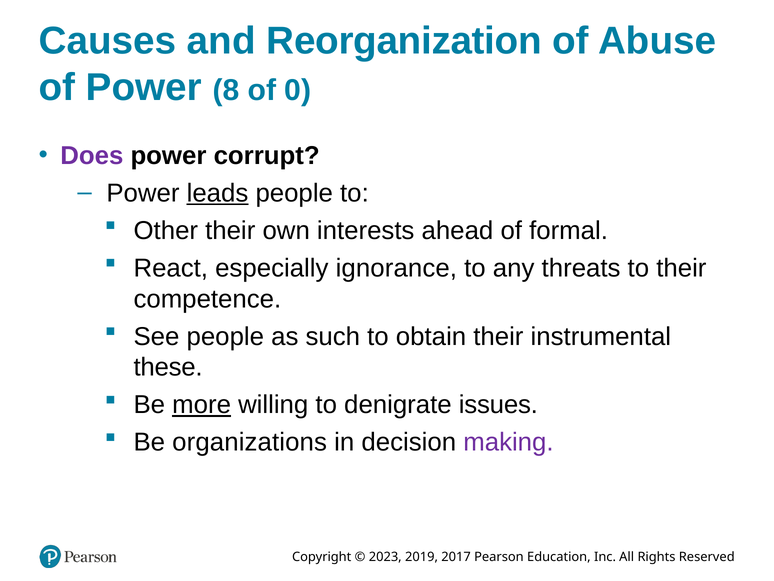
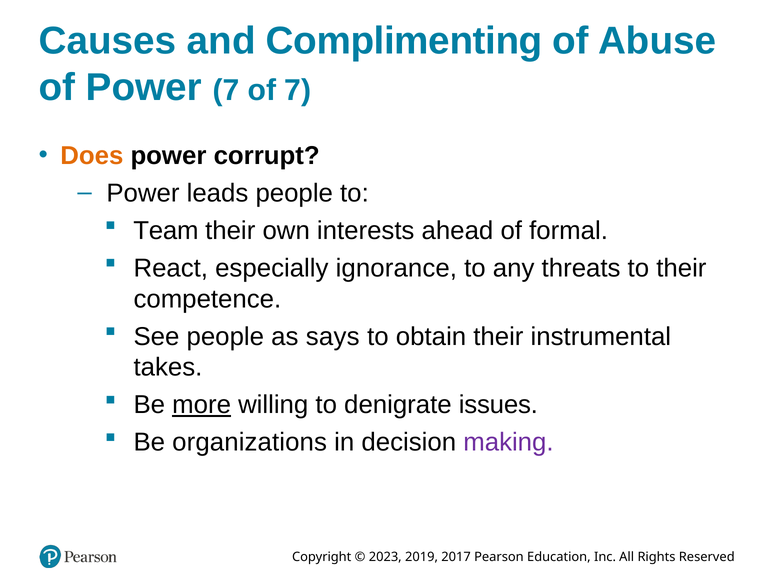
Reorganization: Reorganization -> Complimenting (404, 41)
Power 8: 8 -> 7 (226, 90)
of 0: 0 -> 7 (298, 90)
Does colour: purple -> orange (92, 156)
leads underline: present -> none (217, 193)
Other: Other -> Team (166, 230)
such: such -> says (333, 336)
these: these -> takes (168, 367)
